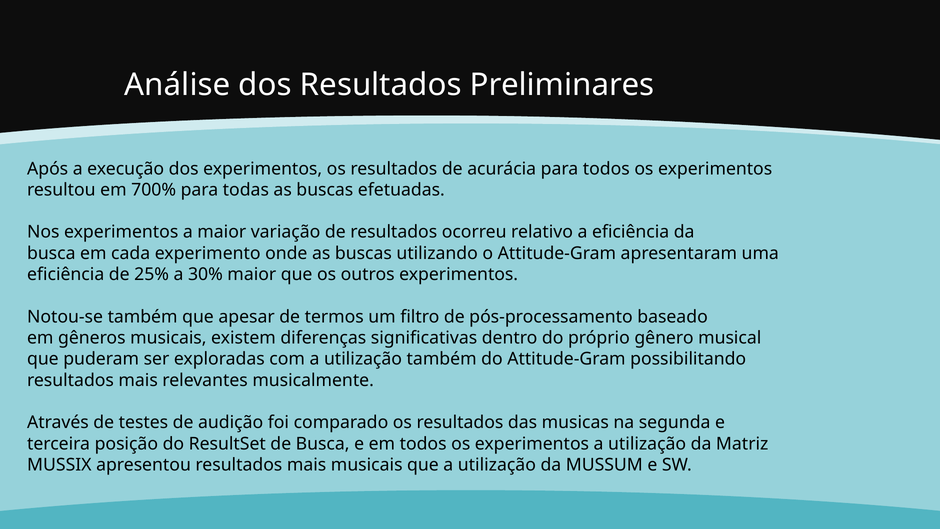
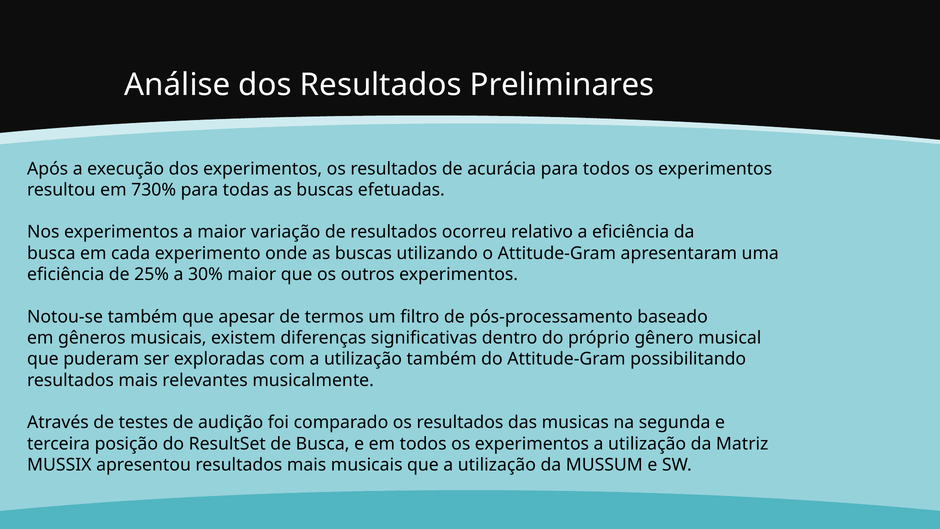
700%: 700% -> 730% (154, 190)
